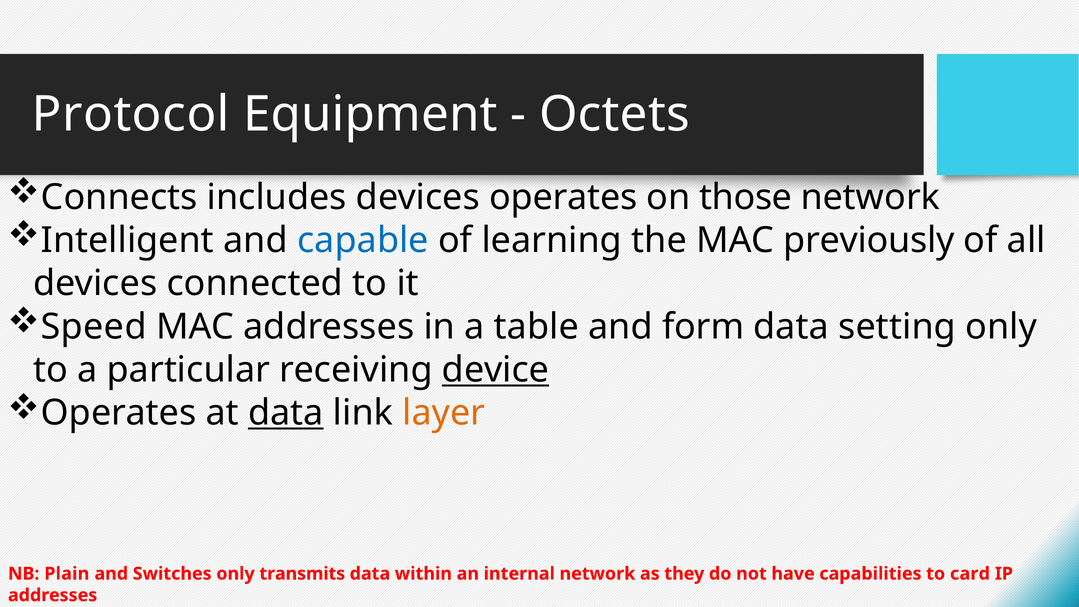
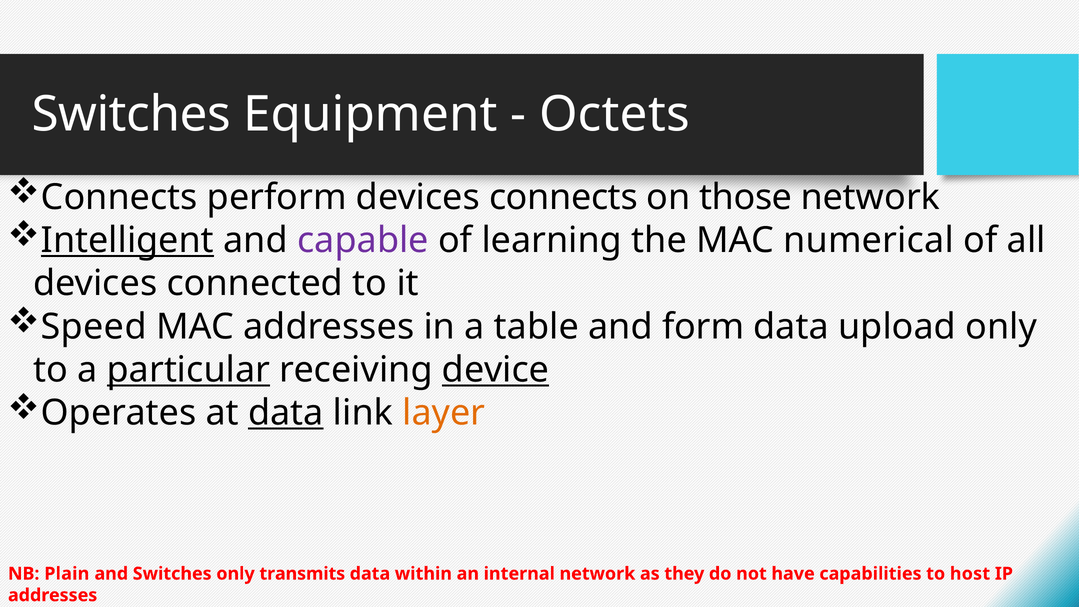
Protocol: Protocol -> Switches (131, 114)
includes: includes -> perform (277, 197)
devices operates: operates -> connects (563, 197)
Intelligent underline: none -> present (127, 240)
capable colour: blue -> purple (363, 240)
previously: previously -> numerical (869, 240)
setting: setting -> upload (897, 327)
particular underline: none -> present (188, 370)
card: card -> host (970, 574)
